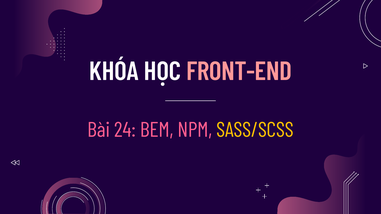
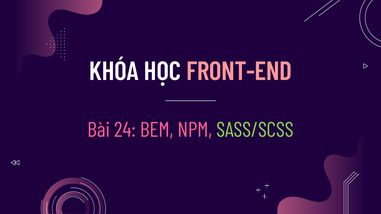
SASS/SCSS colour: yellow -> light green (255, 130)
